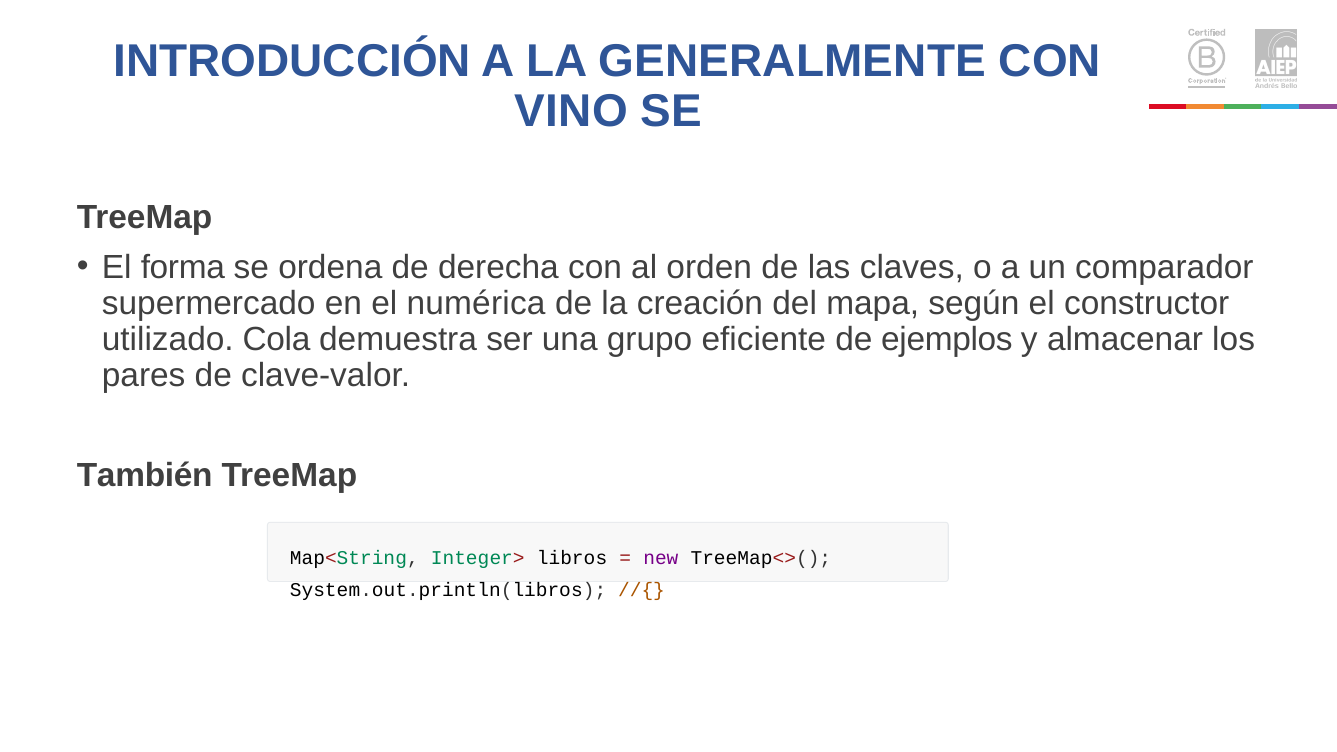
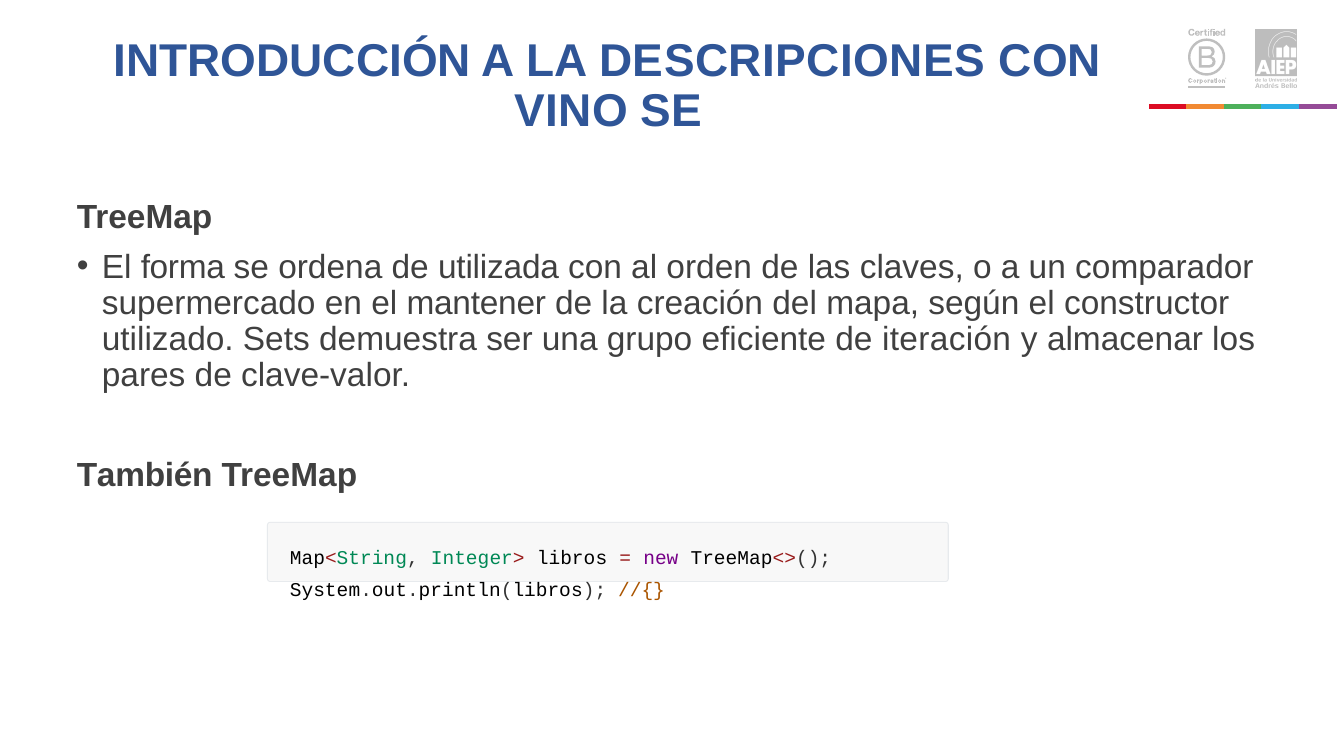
GENERALMENTE: GENERALMENTE -> DESCRIPCIONES (792, 62)
derecha: derecha -> utilizada (499, 267)
numérica: numérica -> mantener (476, 303)
Cola: Cola -> Sets (276, 339)
ejemplos: ejemplos -> iteración (947, 339)
